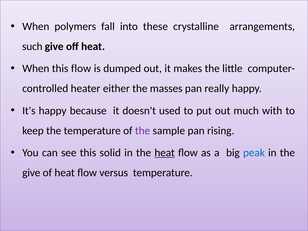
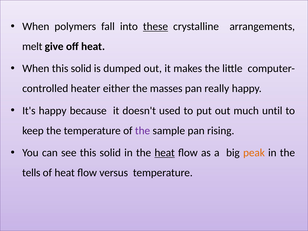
these underline: none -> present (155, 26)
such: such -> melt (32, 46)
When this flow: flow -> solid (81, 69)
with: with -> until (272, 111)
peak colour: blue -> orange (254, 153)
give: give -> tells (31, 173)
